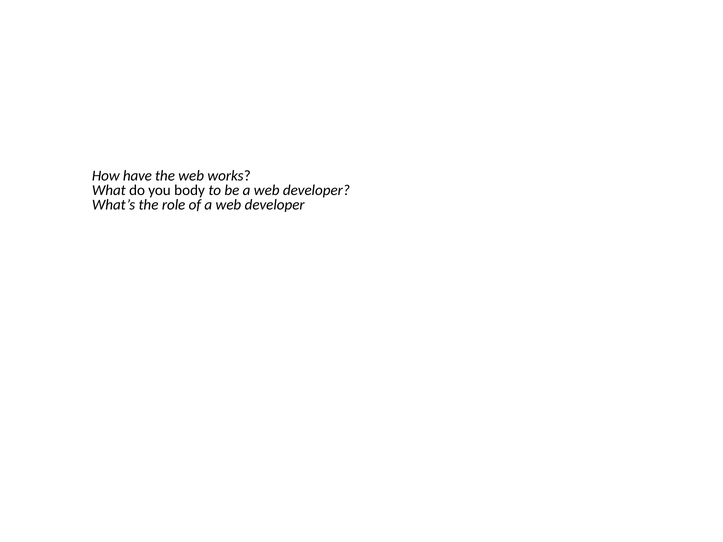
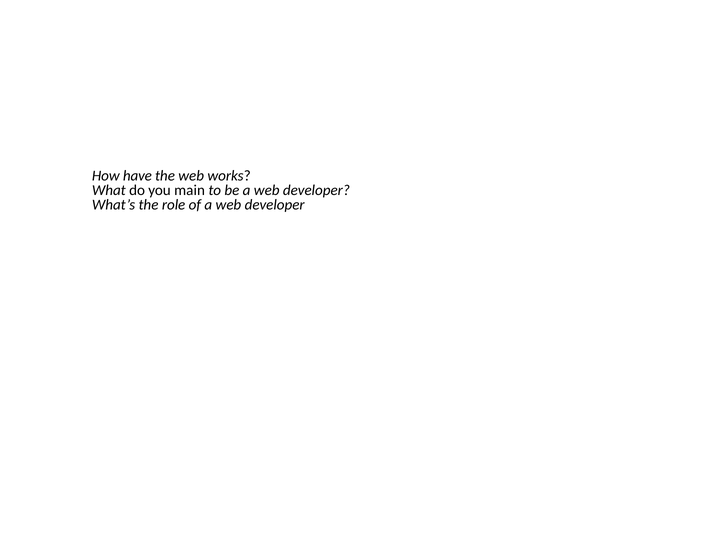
body: body -> main (190, 190)
